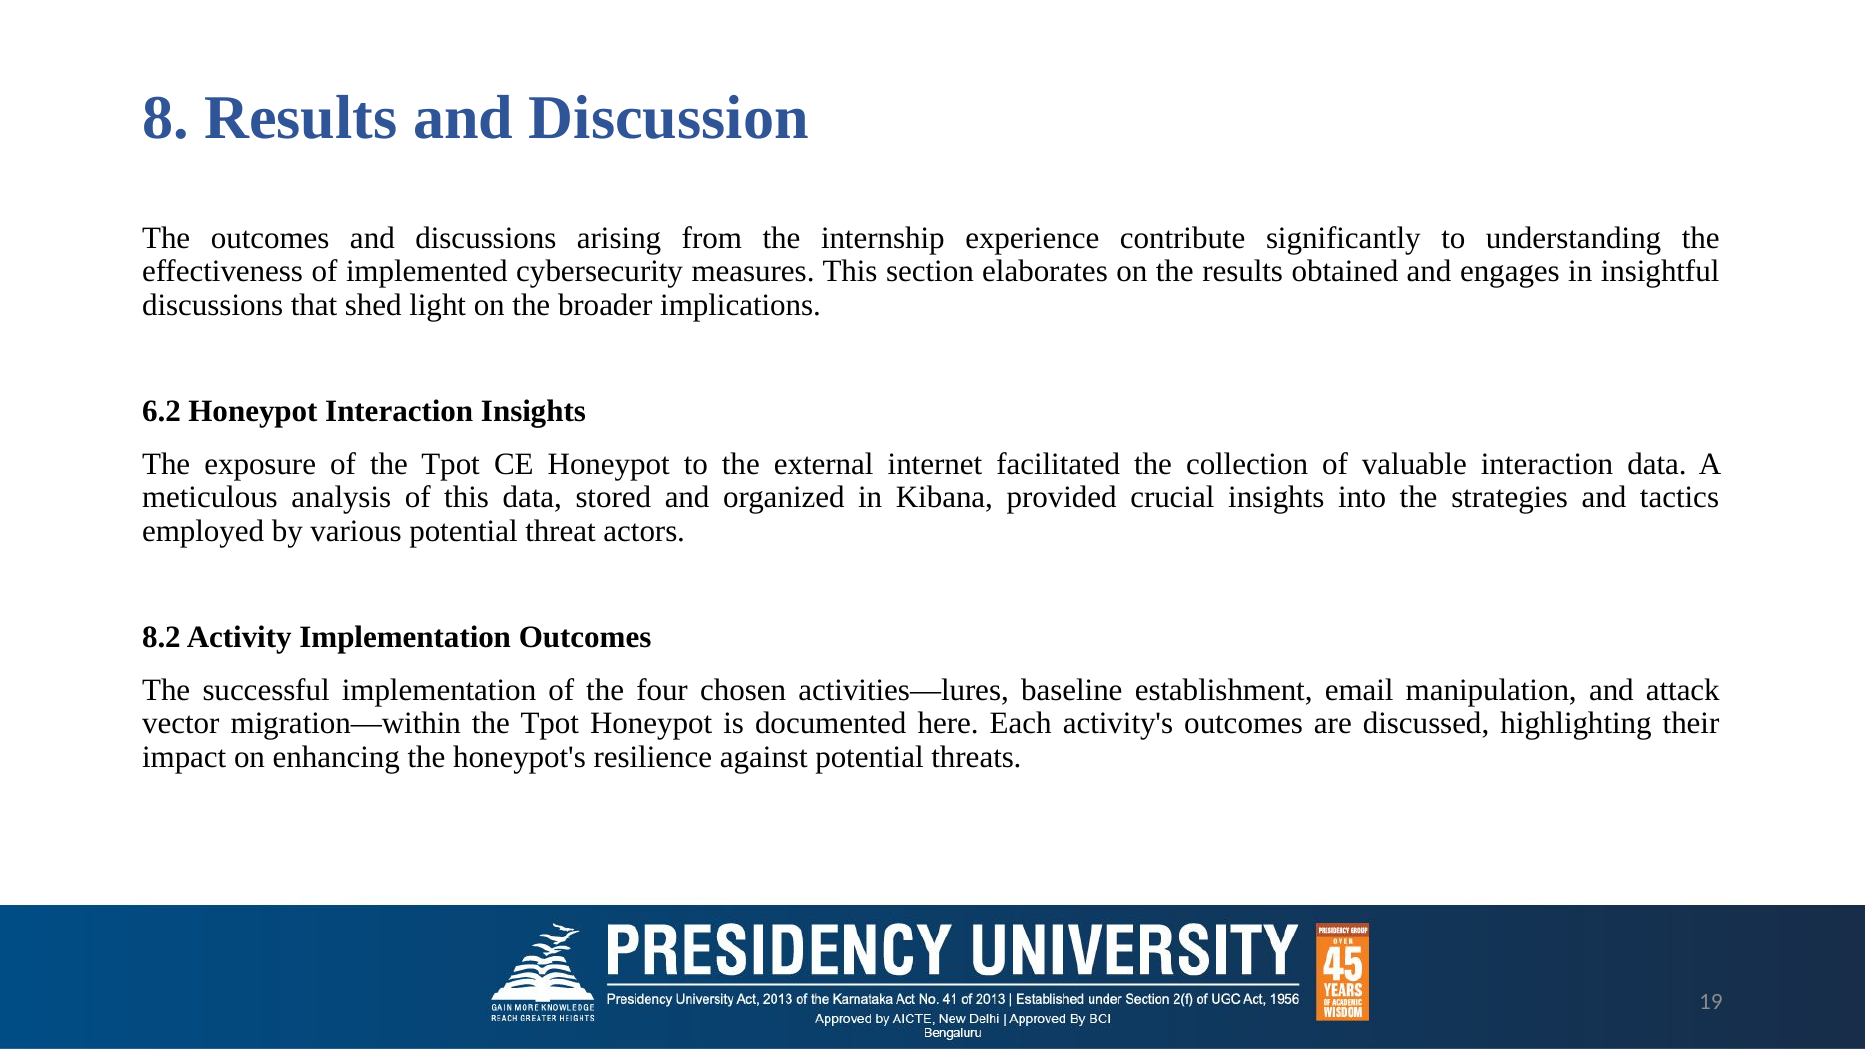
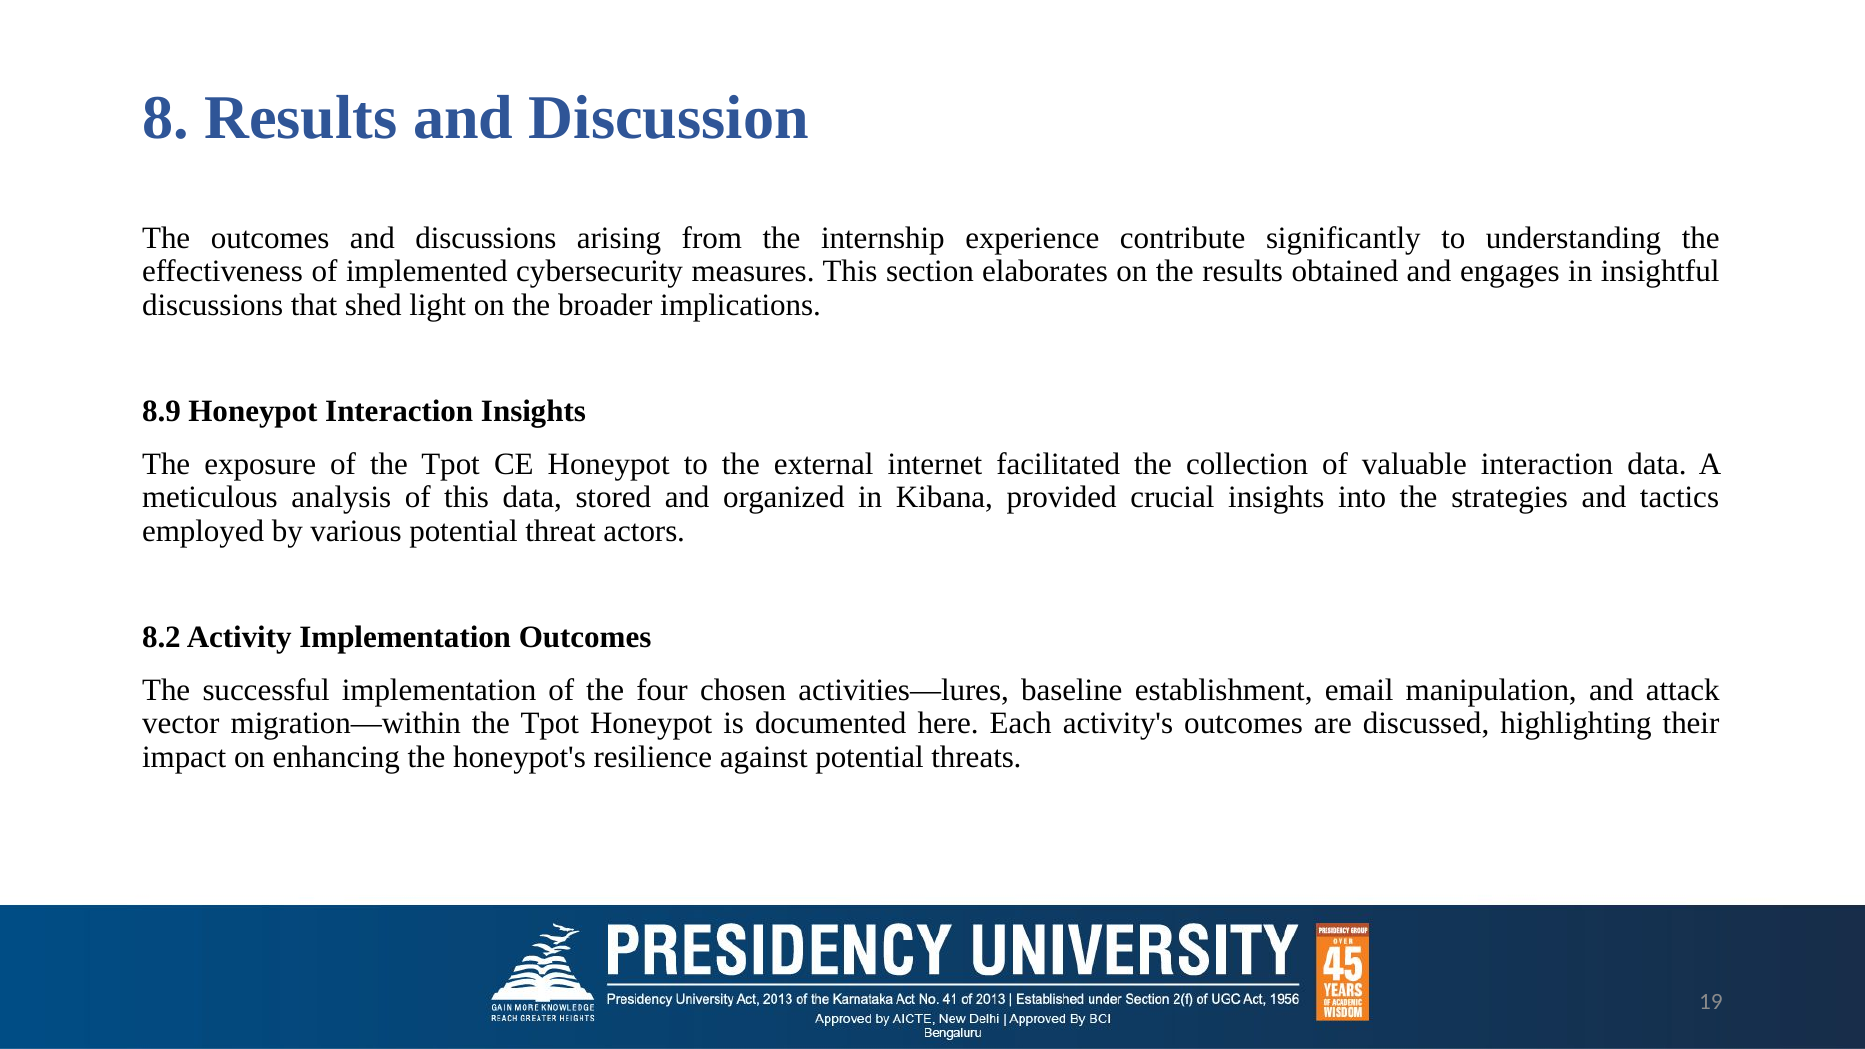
6.2: 6.2 -> 8.9 (162, 411)
